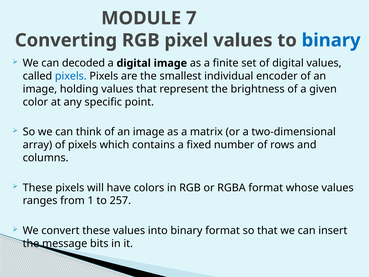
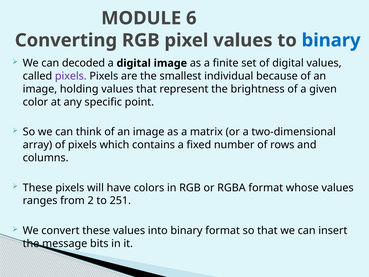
7: 7 -> 6 (191, 18)
pixels colour: blue -> purple (71, 76)
encoder: encoder -> because (277, 76)
1: 1 -> 2 (91, 200)
257: 257 -> 251 (120, 200)
